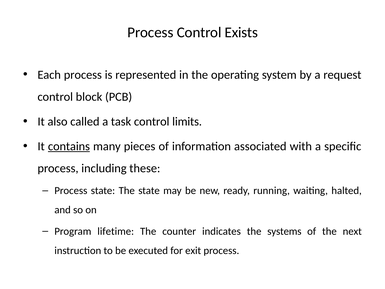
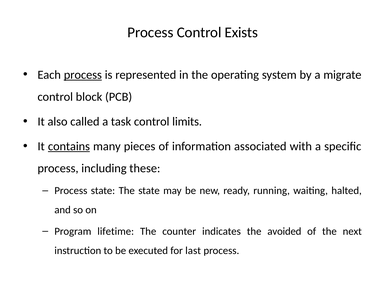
process underline: none -> present (83, 75)
request: request -> migrate (342, 75)
systems: systems -> avoided (284, 231)
exit: exit -> last (193, 250)
